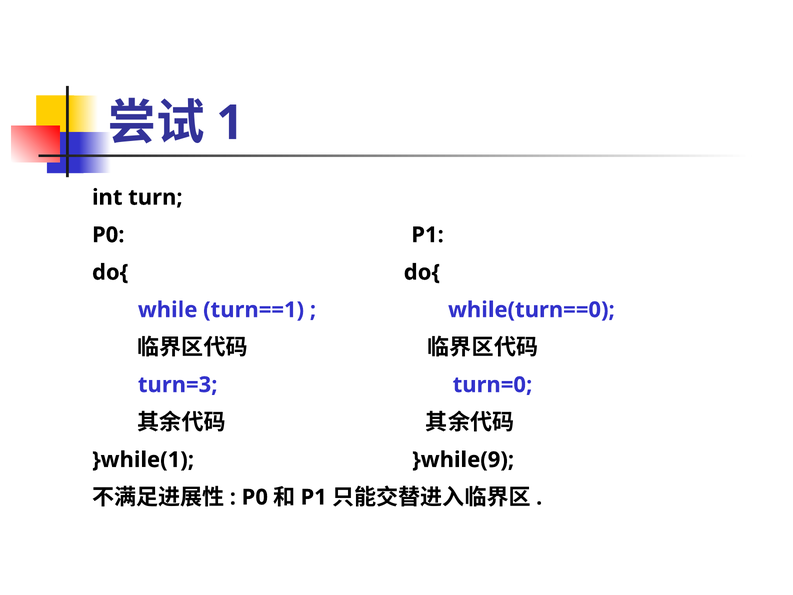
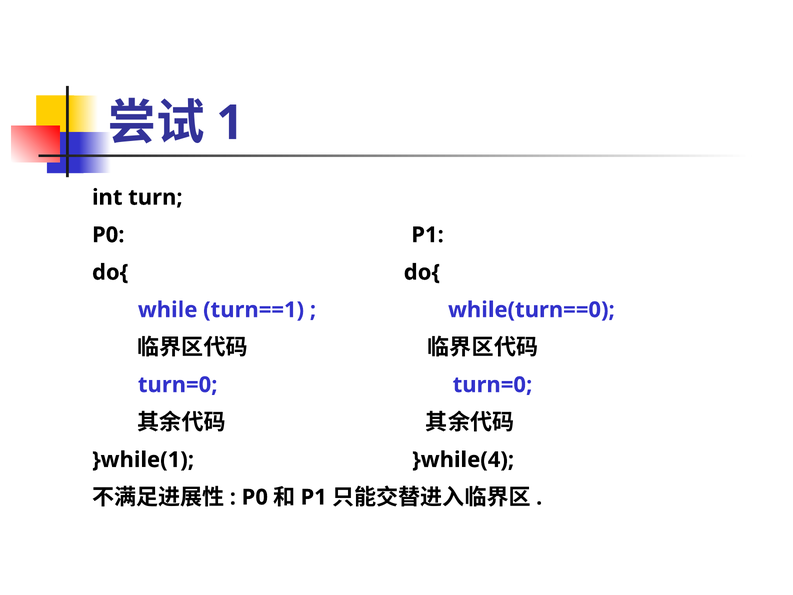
turn=3: turn=3 -> turn=0 (178, 385)
}while(9: }while(9 -> }while(4 (463, 460)
